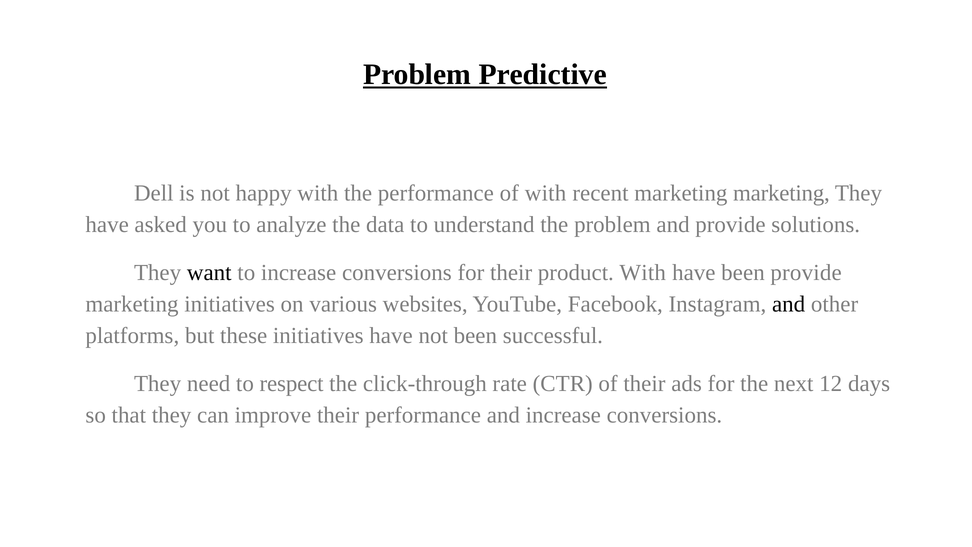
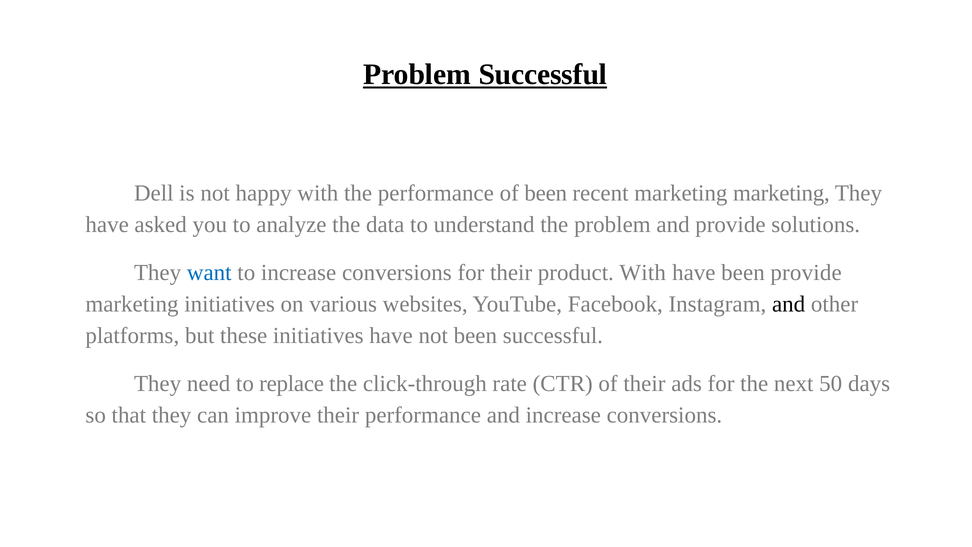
Problem Predictive: Predictive -> Successful (543, 74)
of with: with -> been (546, 193)
want colour: black -> blue (209, 272)
respect: respect -> replace (292, 384)
12: 12 -> 50 (831, 384)
